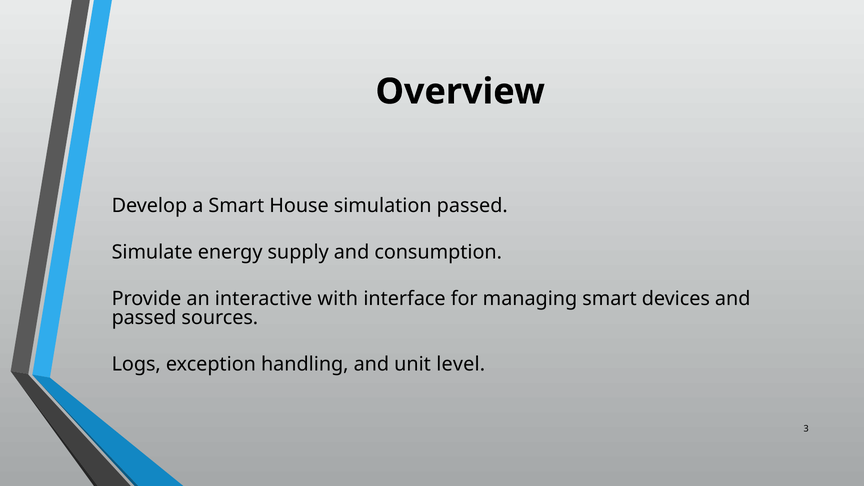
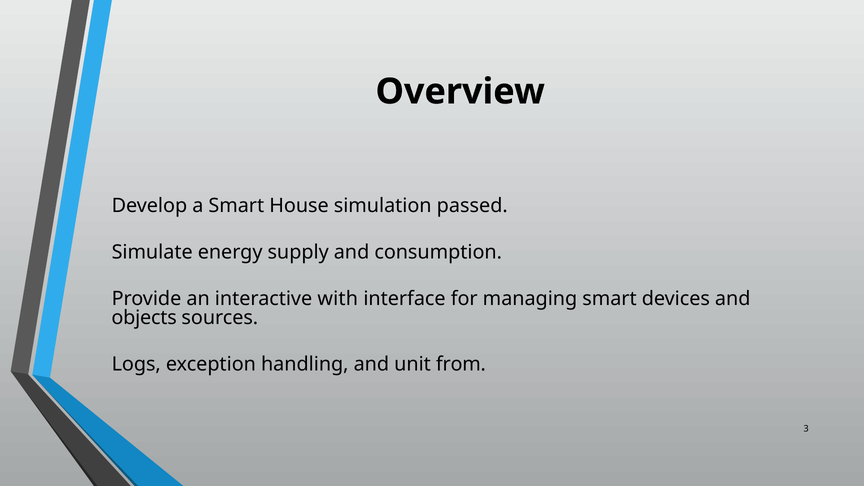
passed: passed -> objects (144, 318)
level: level -> from (461, 364)
